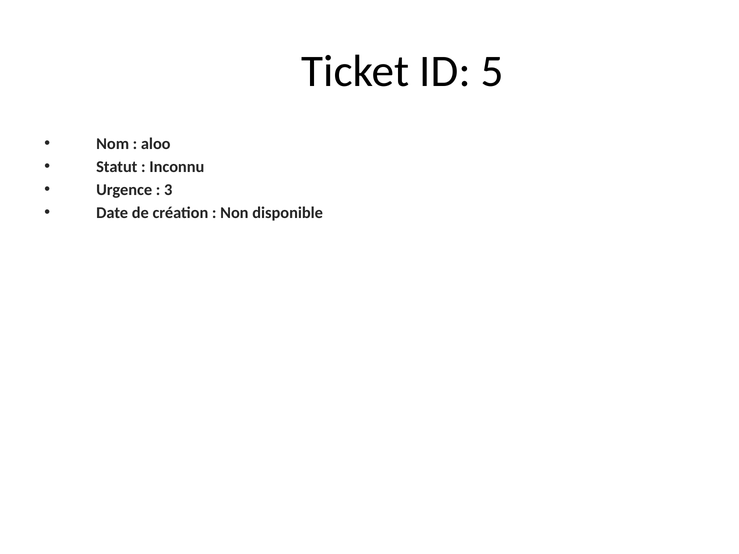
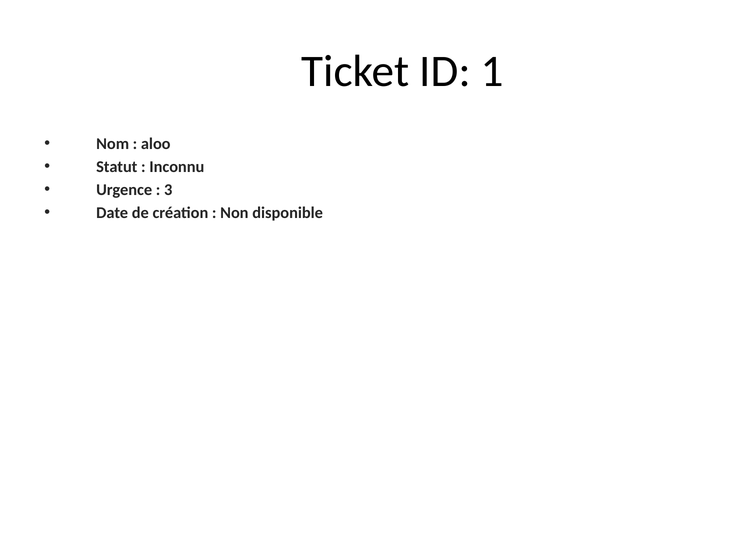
5: 5 -> 1 (492, 72)
